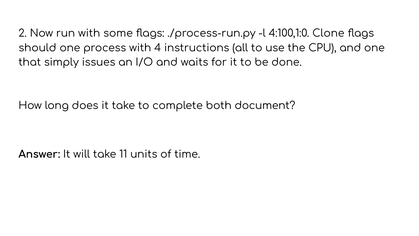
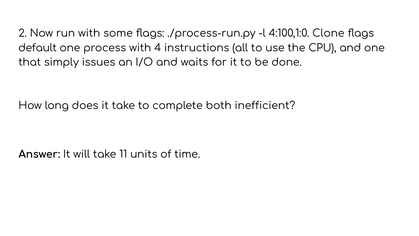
should: should -> default (38, 48)
document: document -> inefficient (265, 106)
